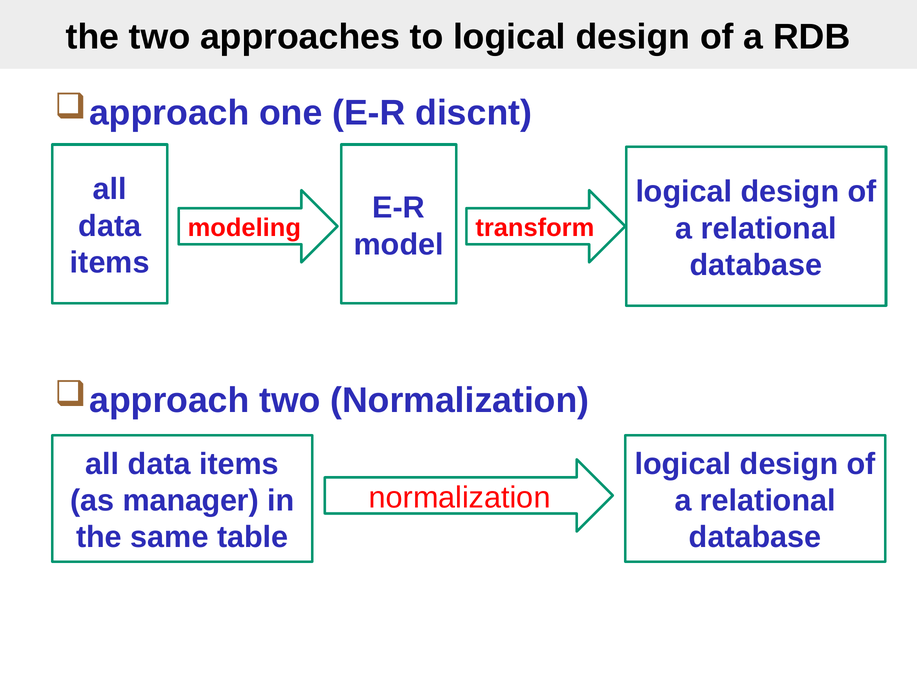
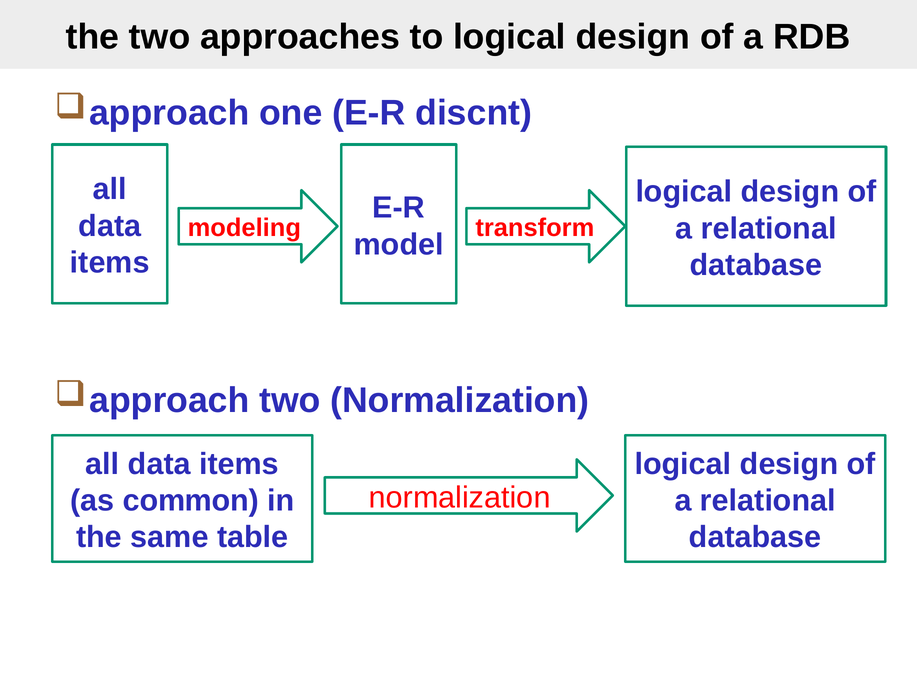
manager: manager -> common (191, 500)
